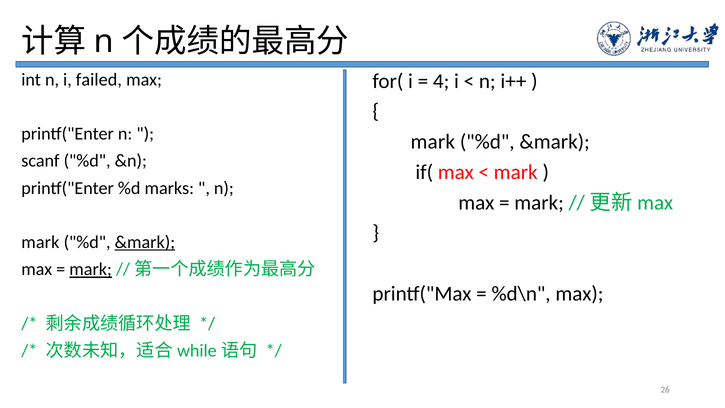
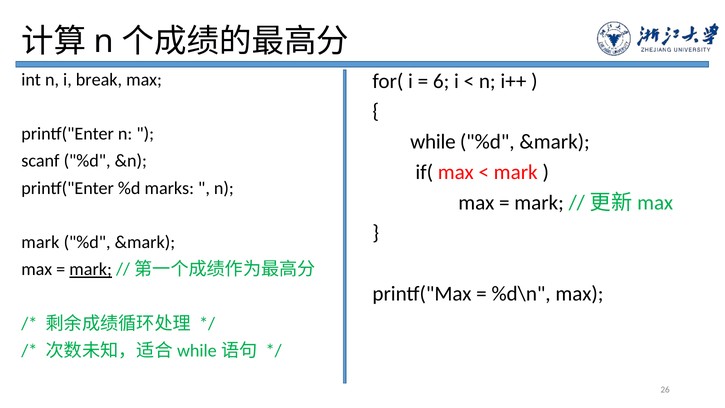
failed: failed -> break (99, 79)
4: 4 -> 6 (441, 81)
mark: mark -> while (433, 142)
&mark underline: present -> none (145, 242)
